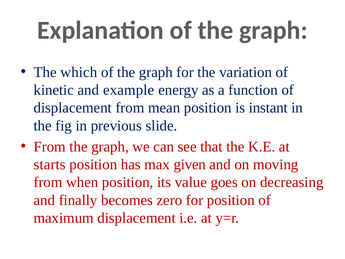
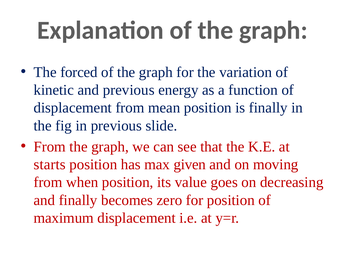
which: which -> forced (79, 72)
and example: example -> previous (129, 90)
is instant: instant -> finally (268, 108)
